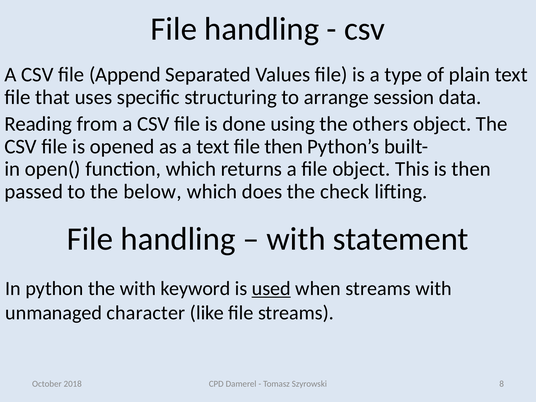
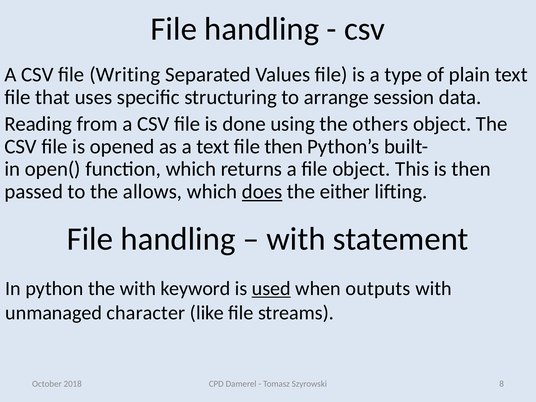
Append: Append -> Writing (125, 75)
below: below -> allows (153, 192)
does underline: none -> present (262, 192)
check: check -> either (345, 192)
when streams: streams -> outputs (378, 289)
